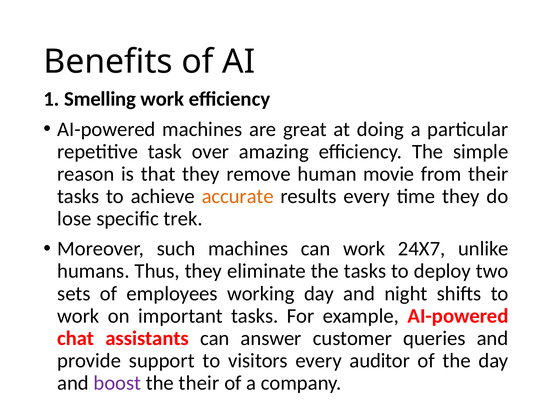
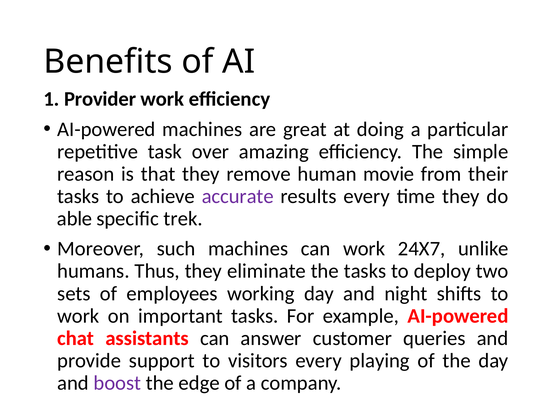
Smelling: Smelling -> Provider (100, 99)
accurate colour: orange -> purple (238, 196)
lose: lose -> able (75, 219)
auditor: auditor -> playing (380, 361)
the their: their -> edge (199, 383)
